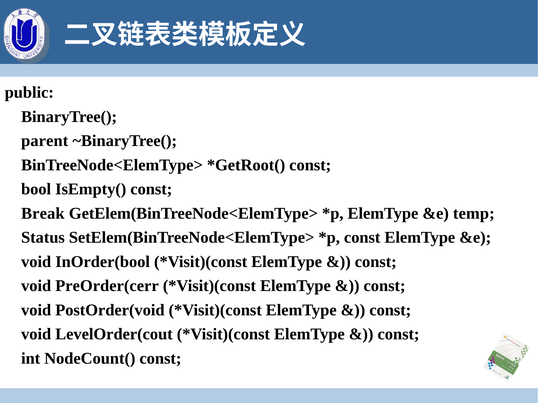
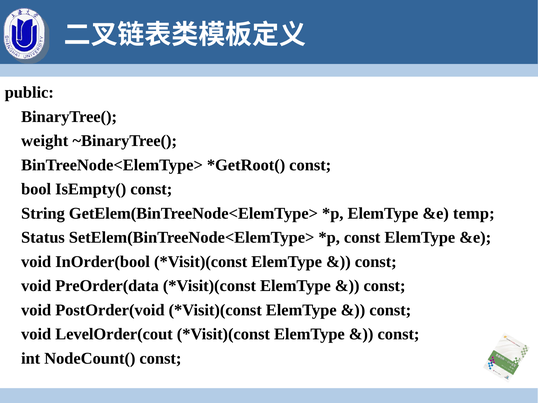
parent: parent -> weight (45, 141)
Break: Break -> String (43, 214)
PreOrder(cerr: PreOrder(cerr -> PreOrder(data (107, 286)
